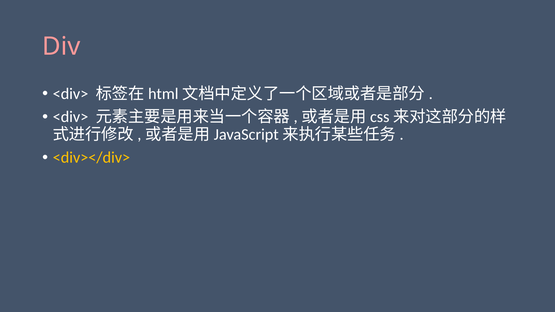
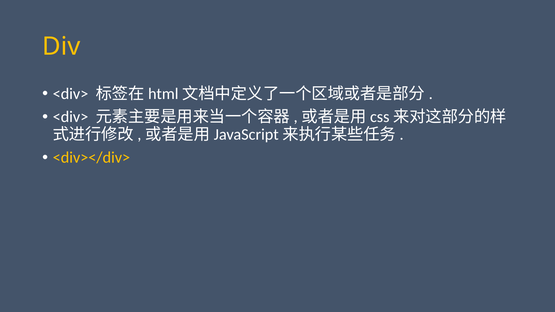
Div colour: pink -> yellow (61, 47)
